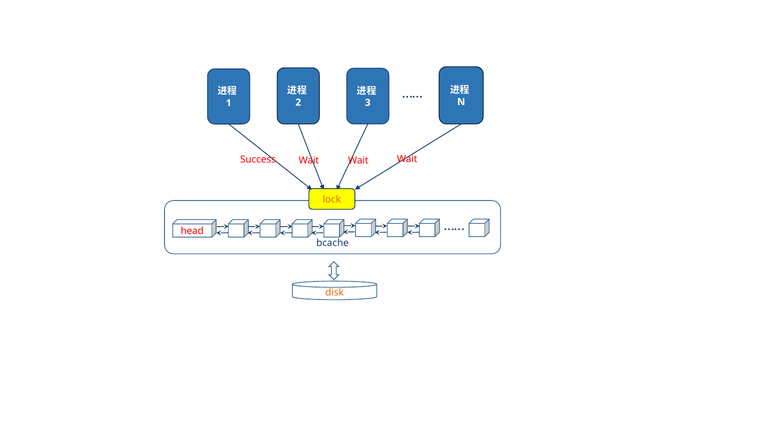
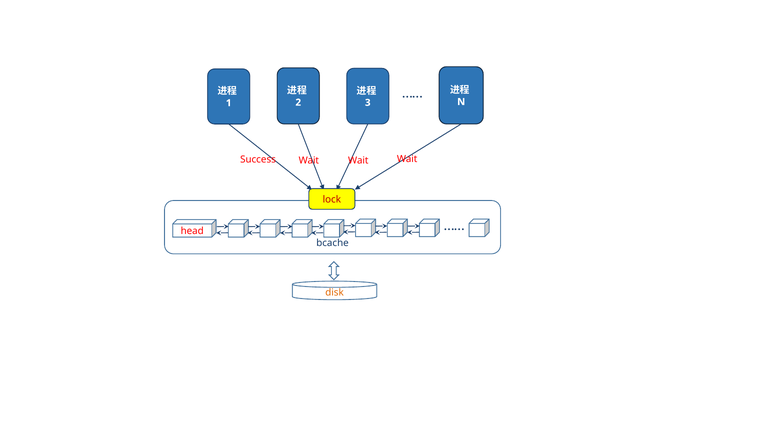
lock colour: orange -> red (332, 200)
